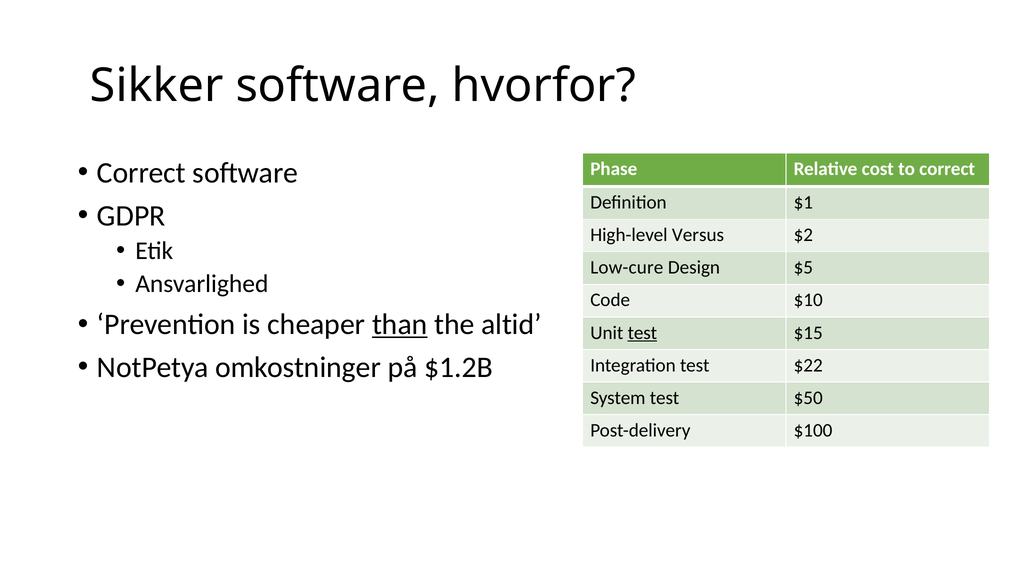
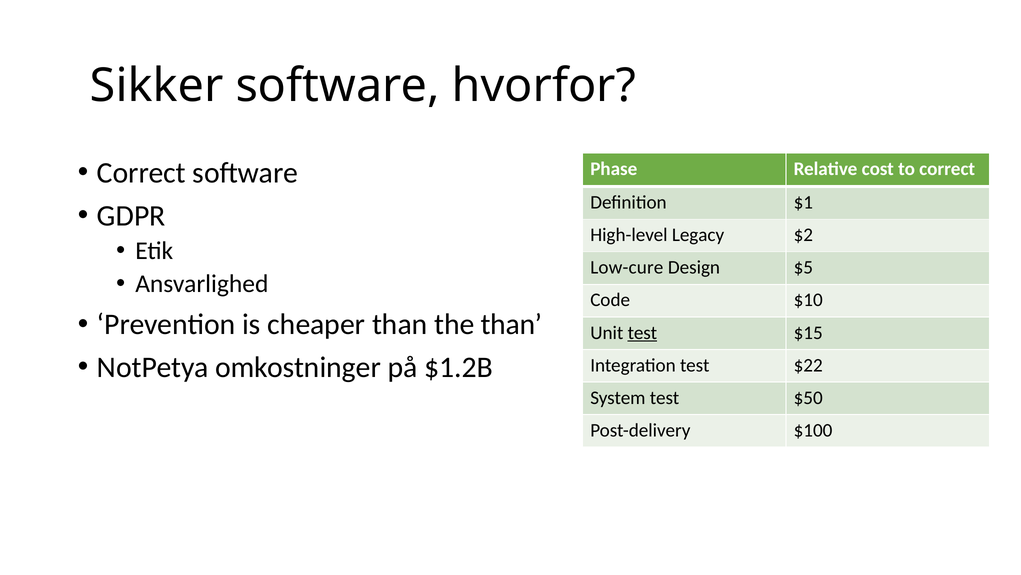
Versus: Versus -> Legacy (698, 235)
than underline: present -> none (400, 324)
the altid: altid -> than (511, 324)
